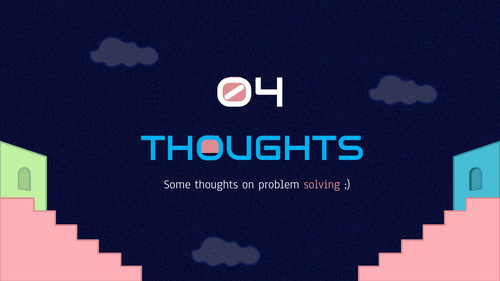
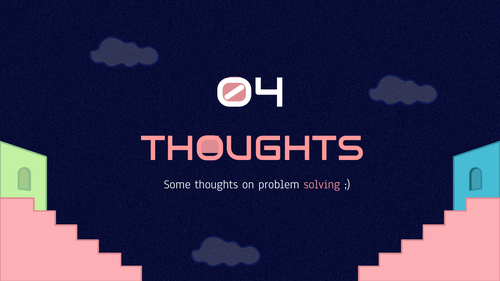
THOUGHTS colour: light blue -> pink (252, 149)
